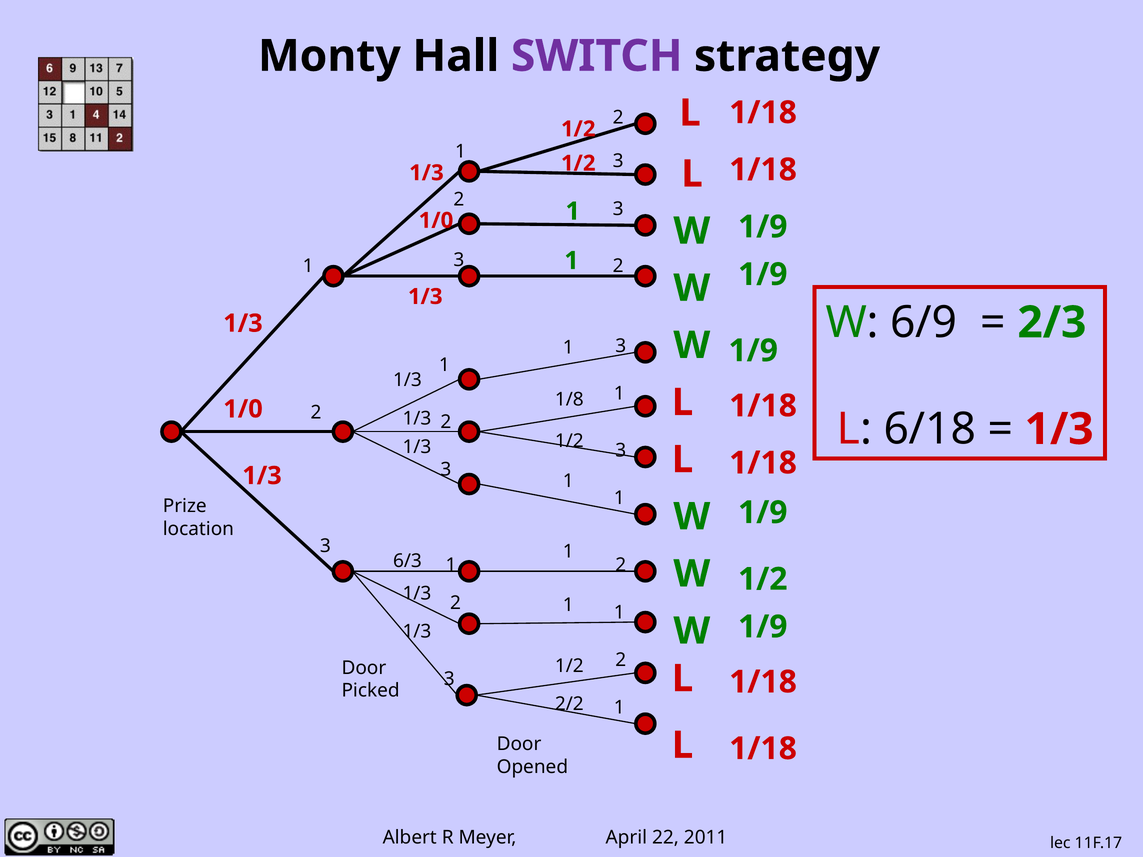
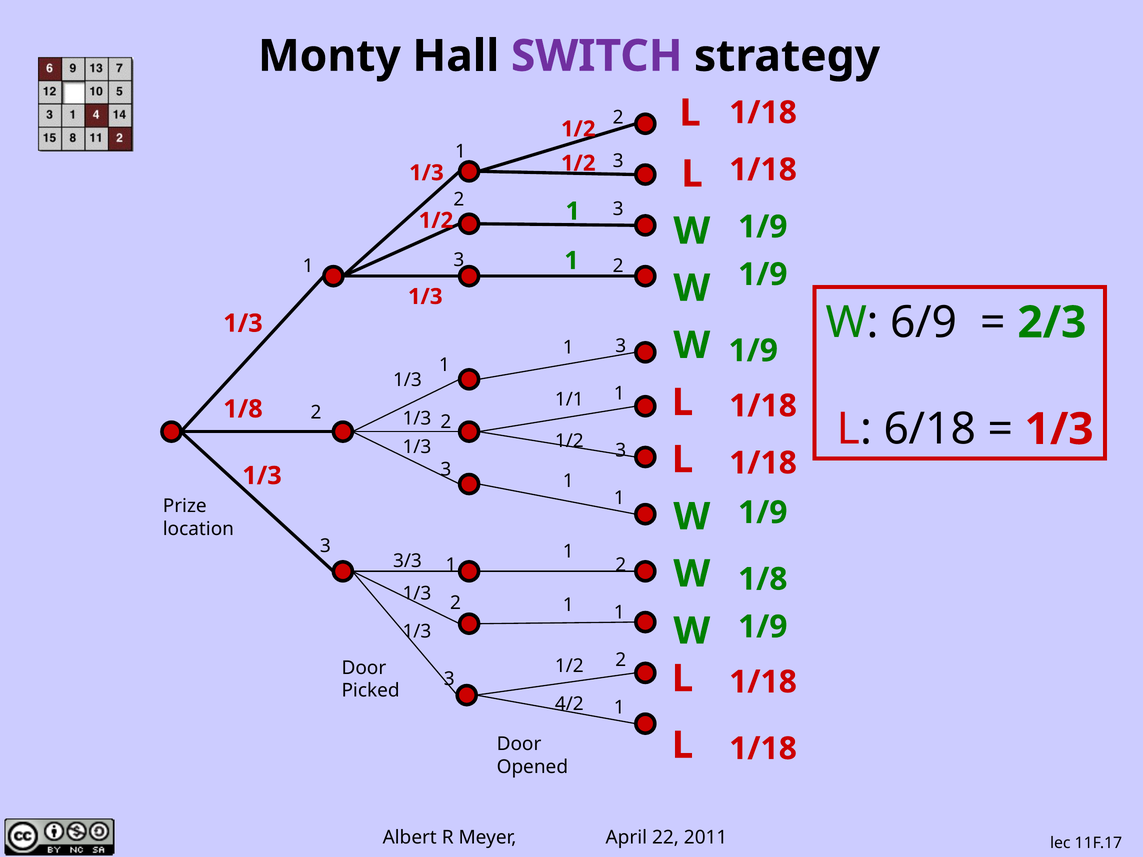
1/0: 1/0 -> 1/2 (436, 221)
1/8: 1/8 -> 1/1 (569, 399)
1/0: 1/0 -> 1/8 (243, 409)
6/3: 6/3 -> 3/3 (407, 561)
1/2: 1/2 -> 1/8 (763, 579)
2/2: 2/2 -> 4/2 (569, 704)
